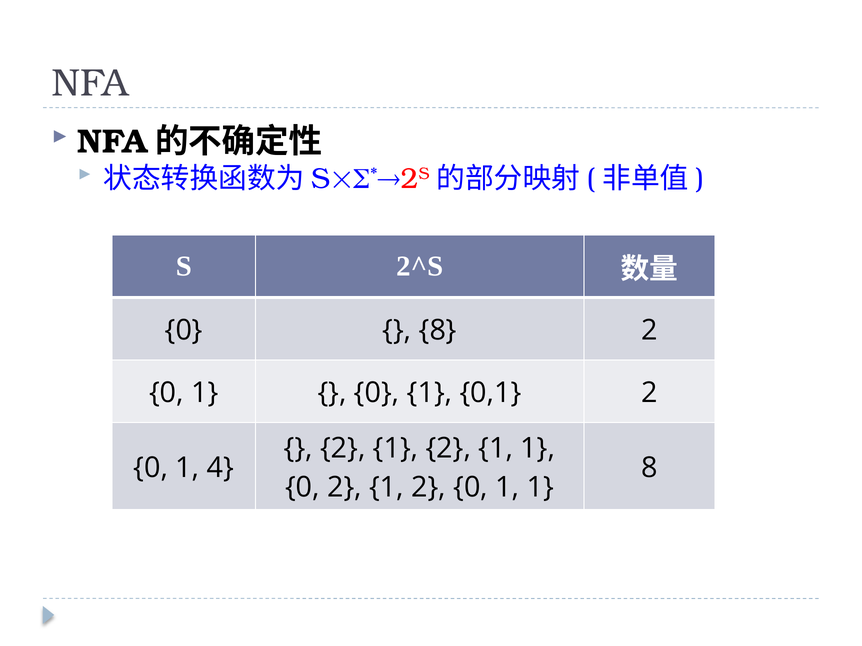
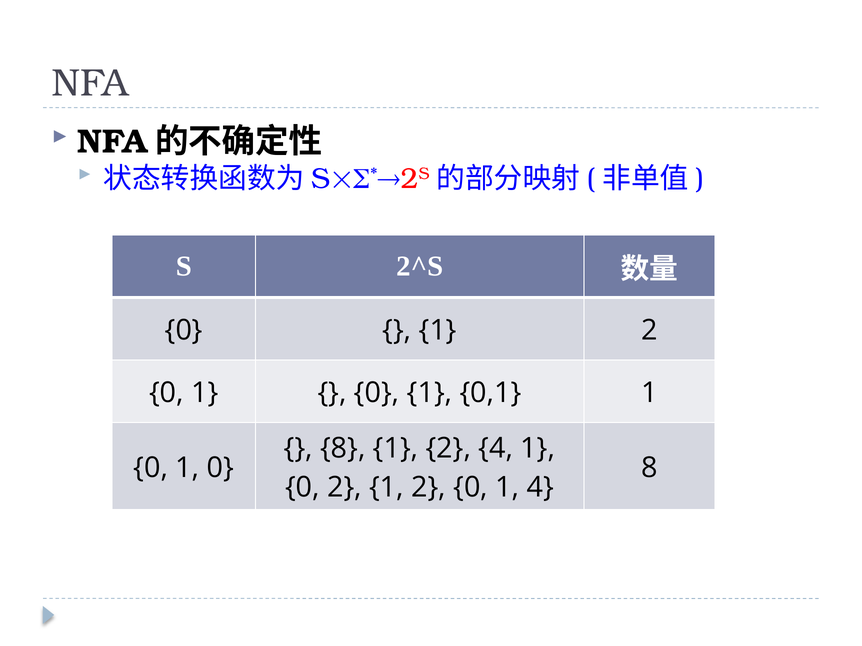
8: 8 -> 1 (438, 331)
0,1 2: 2 -> 1 (649, 393)
2: 2 -> 8 (343, 448)
1 2 1: 1 -> 4 (496, 448)
0 1 4: 4 -> 0 (220, 468)
0 1 1: 1 -> 4 (540, 488)
